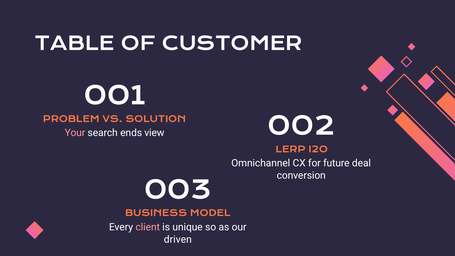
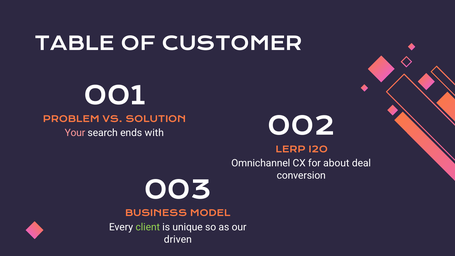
view: view -> with (154, 133)
future: future -> about (336, 163)
client colour: pink -> light green (148, 227)
